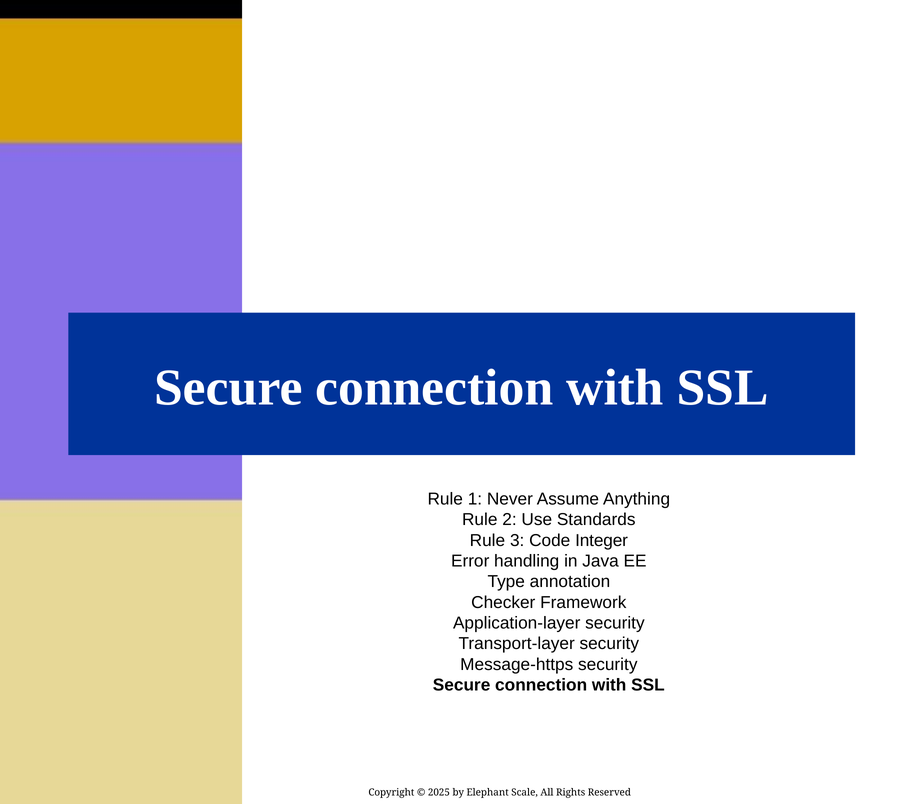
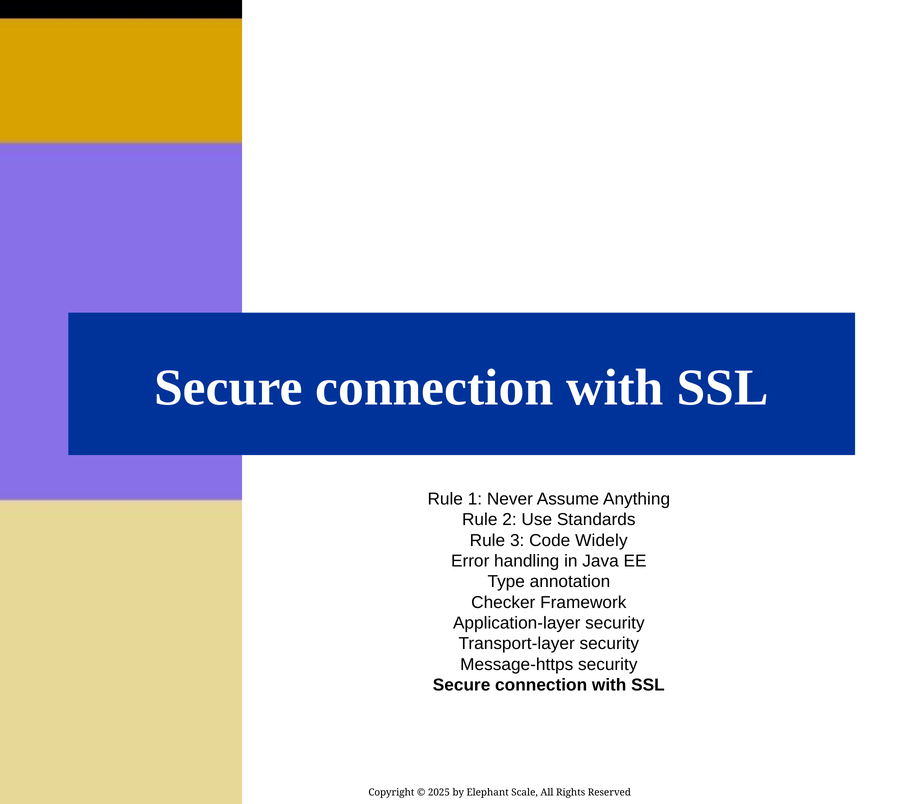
Integer: Integer -> Widely (601, 540)
